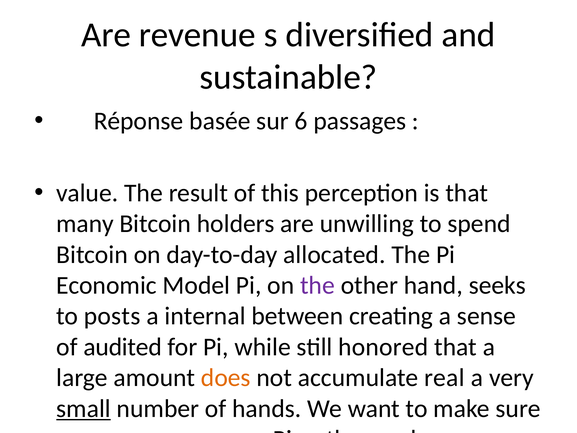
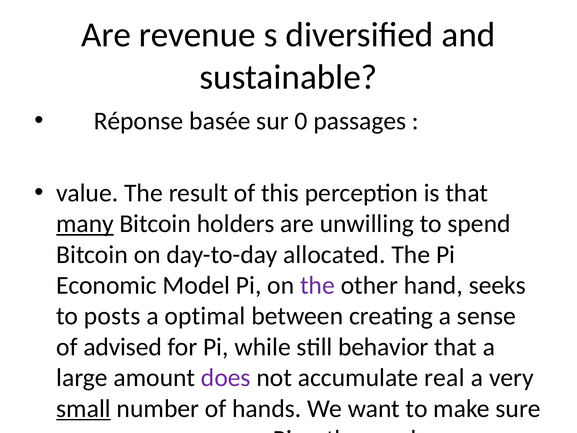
6: 6 -> 0 (301, 121)
many underline: none -> present (85, 224)
internal: internal -> optimal (205, 316)
audited: audited -> advised (123, 347)
honored: honored -> behavior (383, 347)
does colour: orange -> purple (226, 378)
